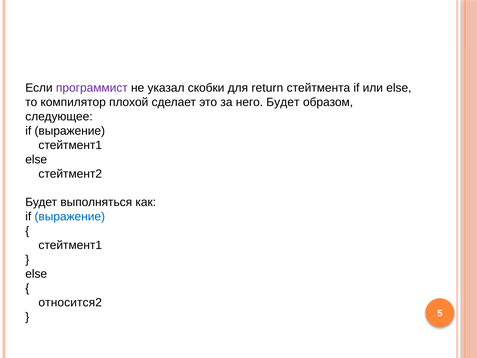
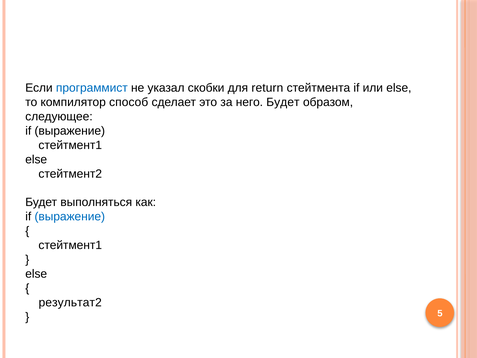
программист colour: purple -> blue (92, 88)
плохой: плохой -> способ (129, 102)
относится2: относится2 -> результат2 (70, 302)
